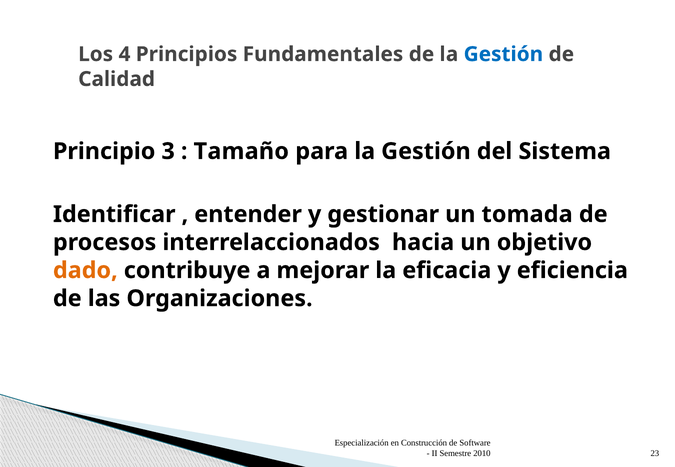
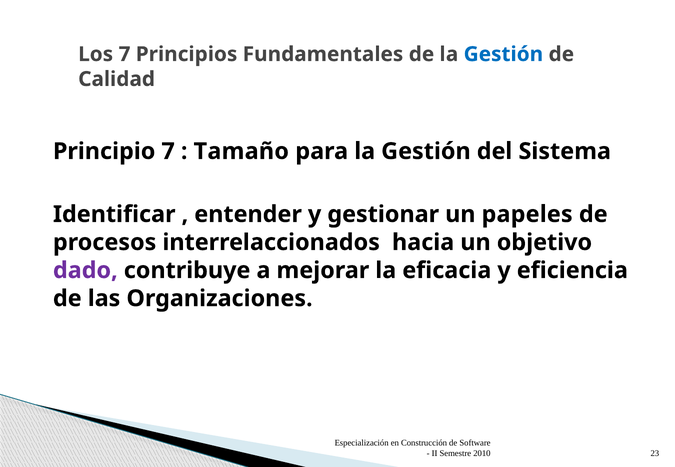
Los 4: 4 -> 7 (125, 54)
Principio 3: 3 -> 7 (168, 151)
tomada: tomada -> papeles (527, 214)
dado colour: orange -> purple (85, 271)
